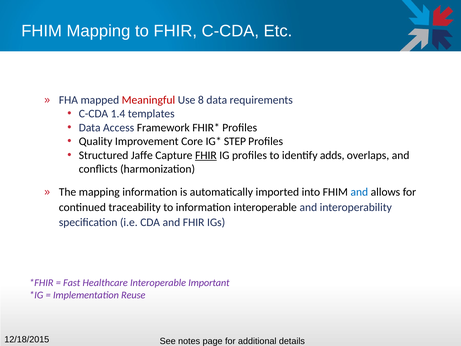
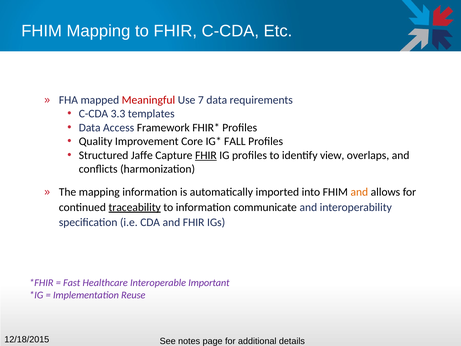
8: 8 -> 7 (201, 100)
1.4: 1.4 -> 3.3 (118, 114)
STEP: STEP -> FALL (235, 141)
adds: adds -> view (332, 155)
and colour: blue -> orange (359, 192)
traceability underline: none -> present (135, 207)
information interoperable: interoperable -> communicate (265, 207)
